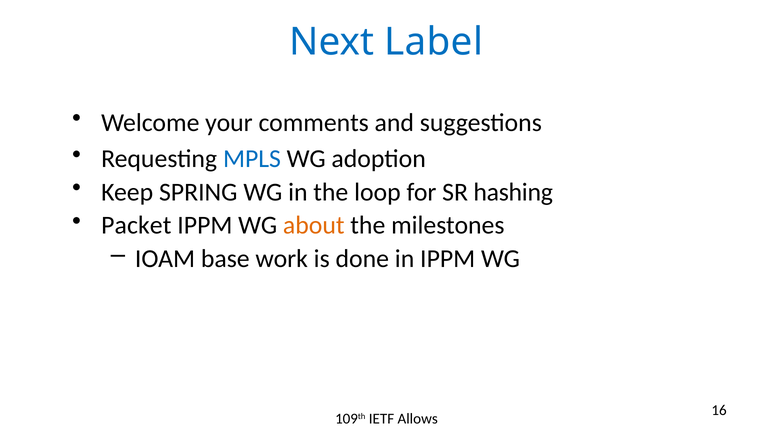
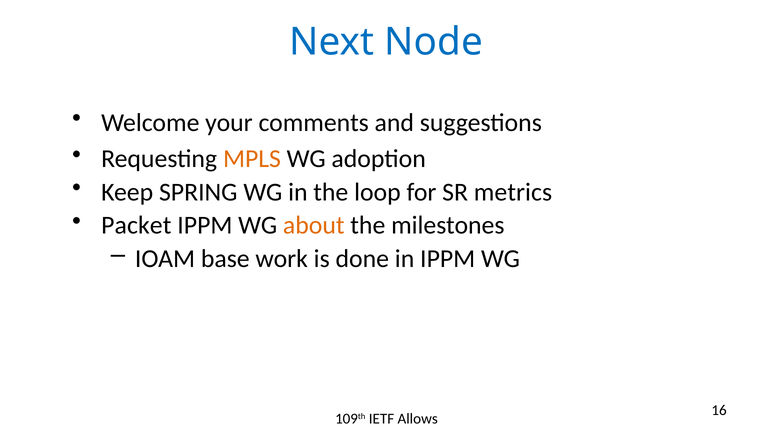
Label: Label -> Node (434, 42)
MPLS colour: blue -> orange (252, 159)
hashing: hashing -> metrics (513, 192)
